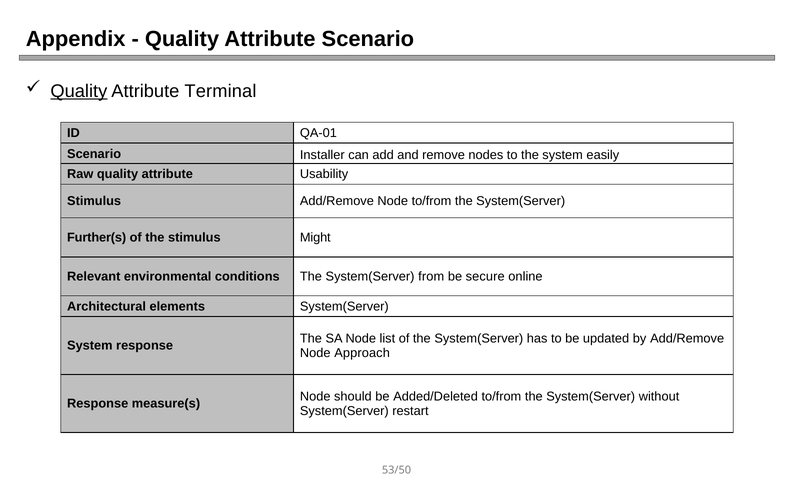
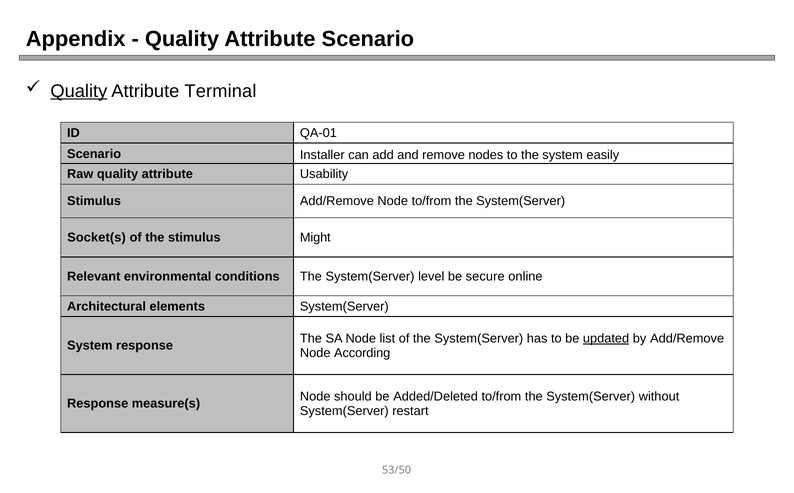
Further(s: Further(s -> Socket(s (97, 237)
from: from -> level (431, 276)
updated underline: none -> present (606, 338)
Approach: Approach -> According (362, 353)
